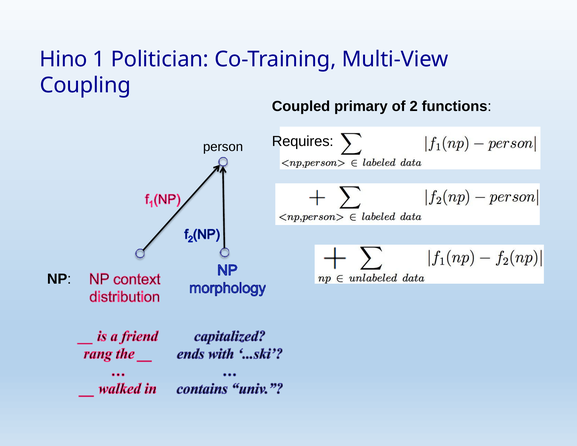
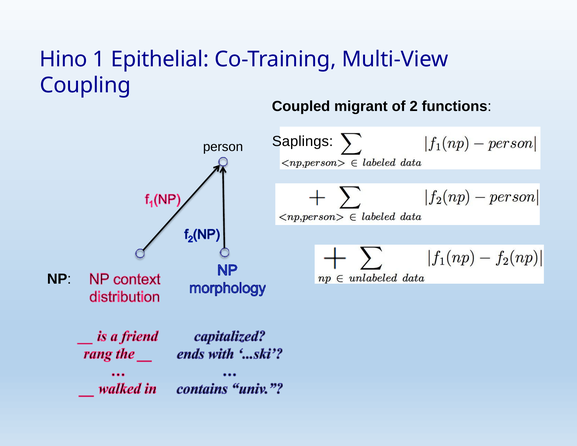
Politician: Politician -> Epithelial (160, 59)
primary: primary -> migrant (361, 106)
Requires: Requires -> Saplings (303, 141)
